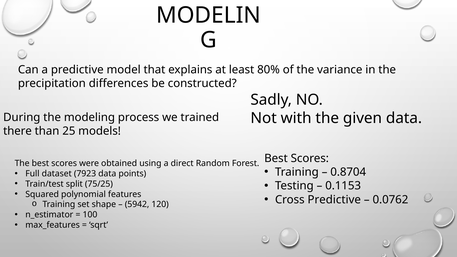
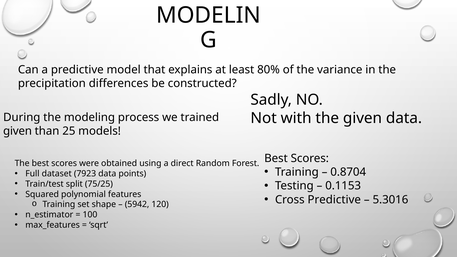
there: there -> given (18, 131)
0.0762: 0.0762 -> 5.3016 (390, 200)
